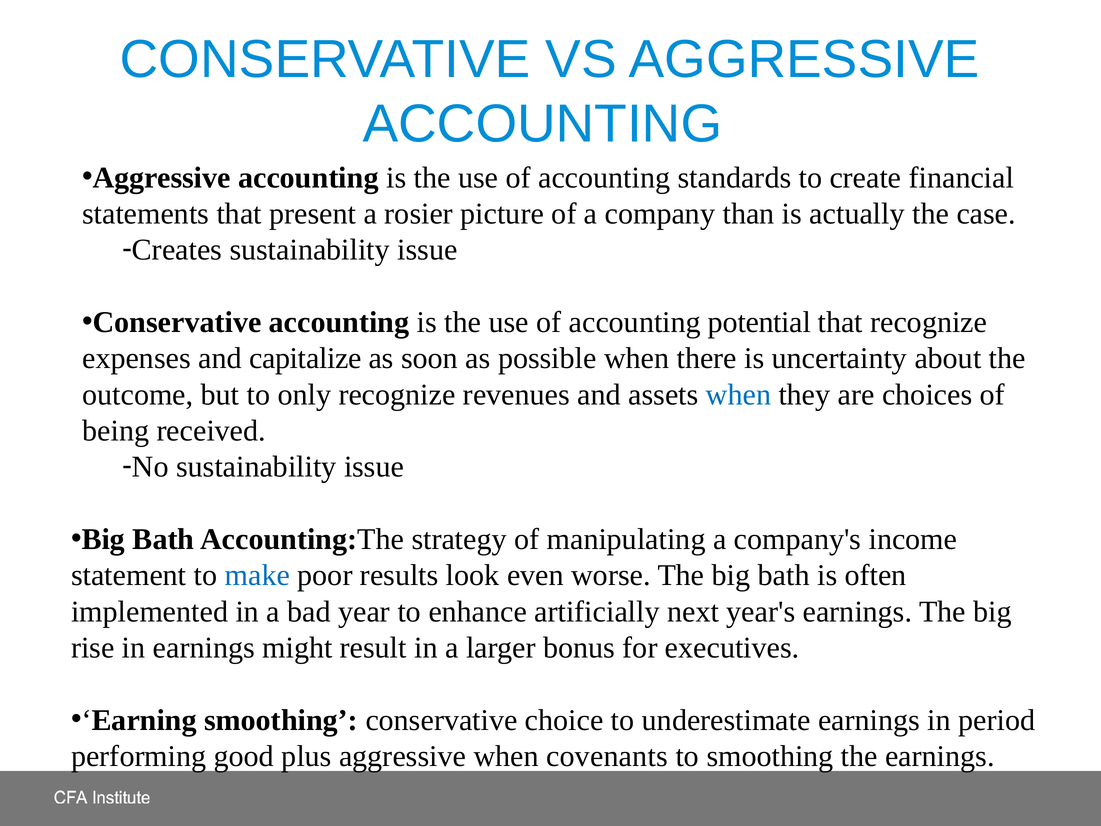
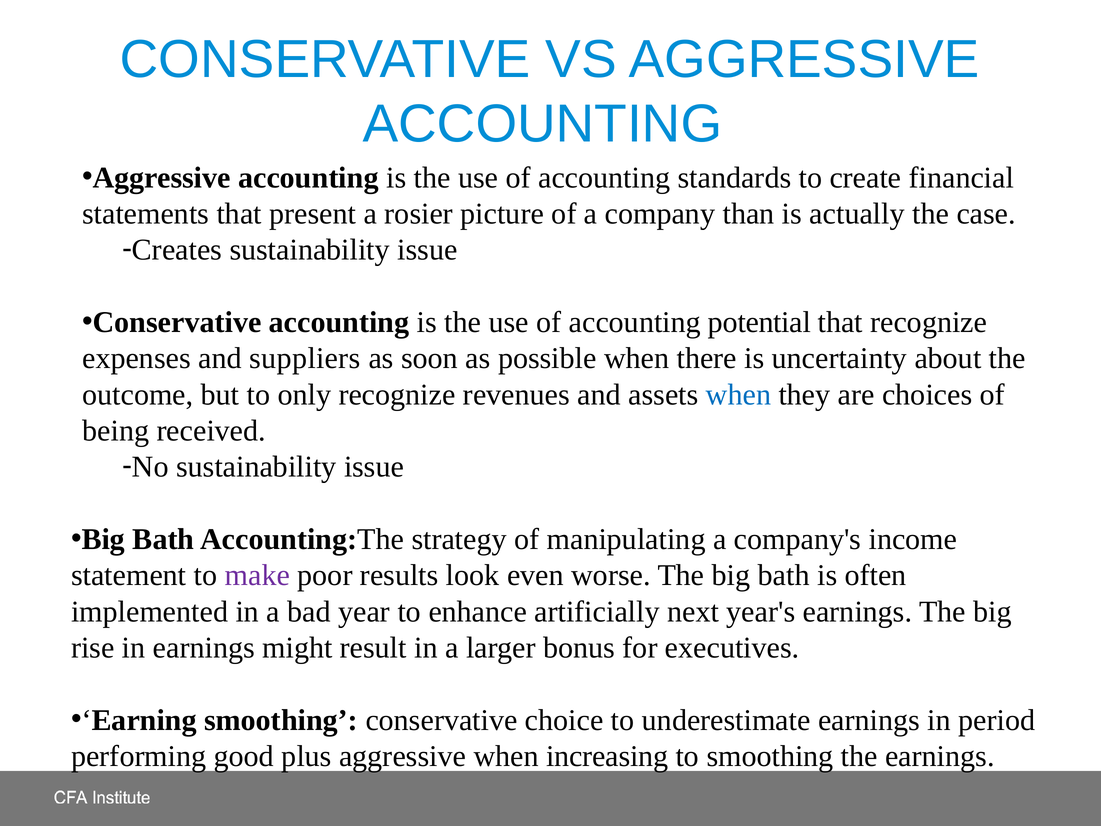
capitalize: capitalize -> suppliers (305, 358)
make colour: blue -> purple (257, 575)
covenants: covenants -> increasing (607, 756)
